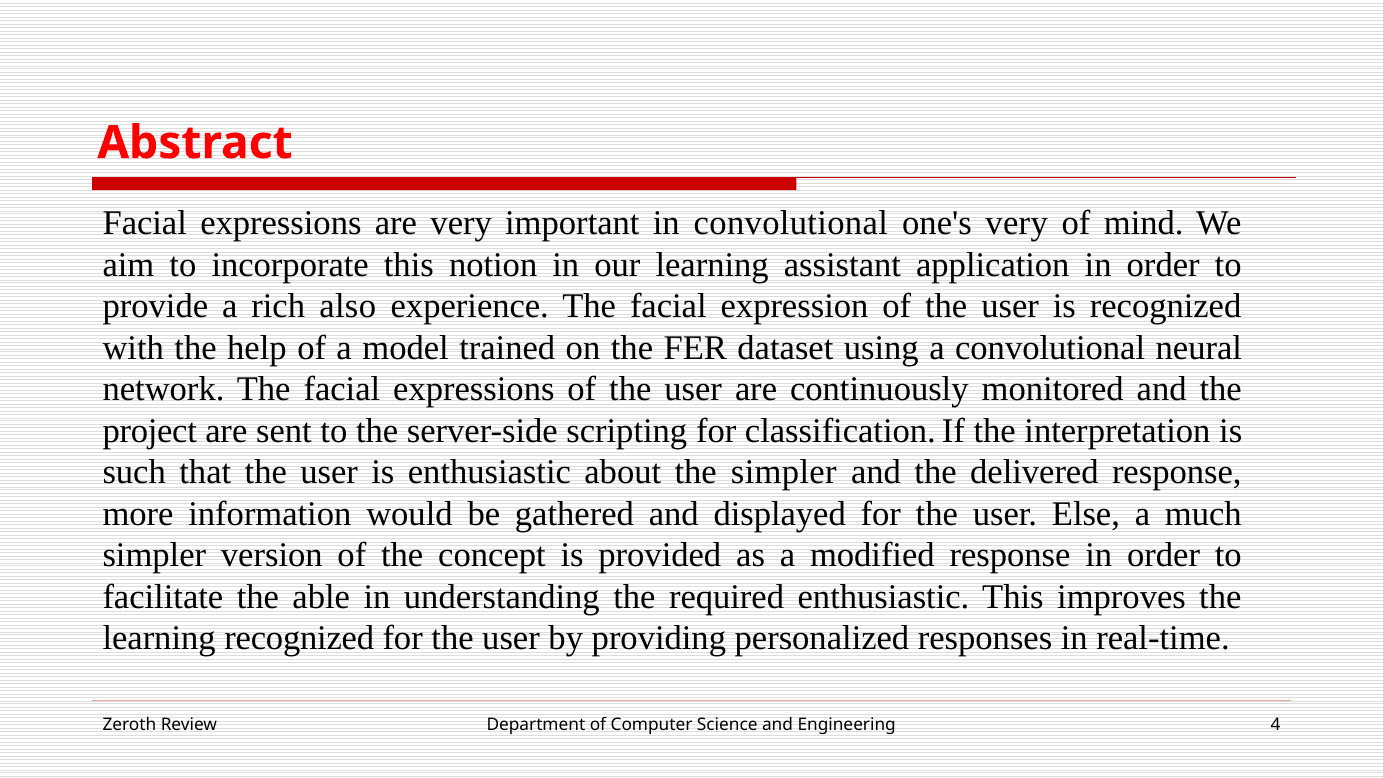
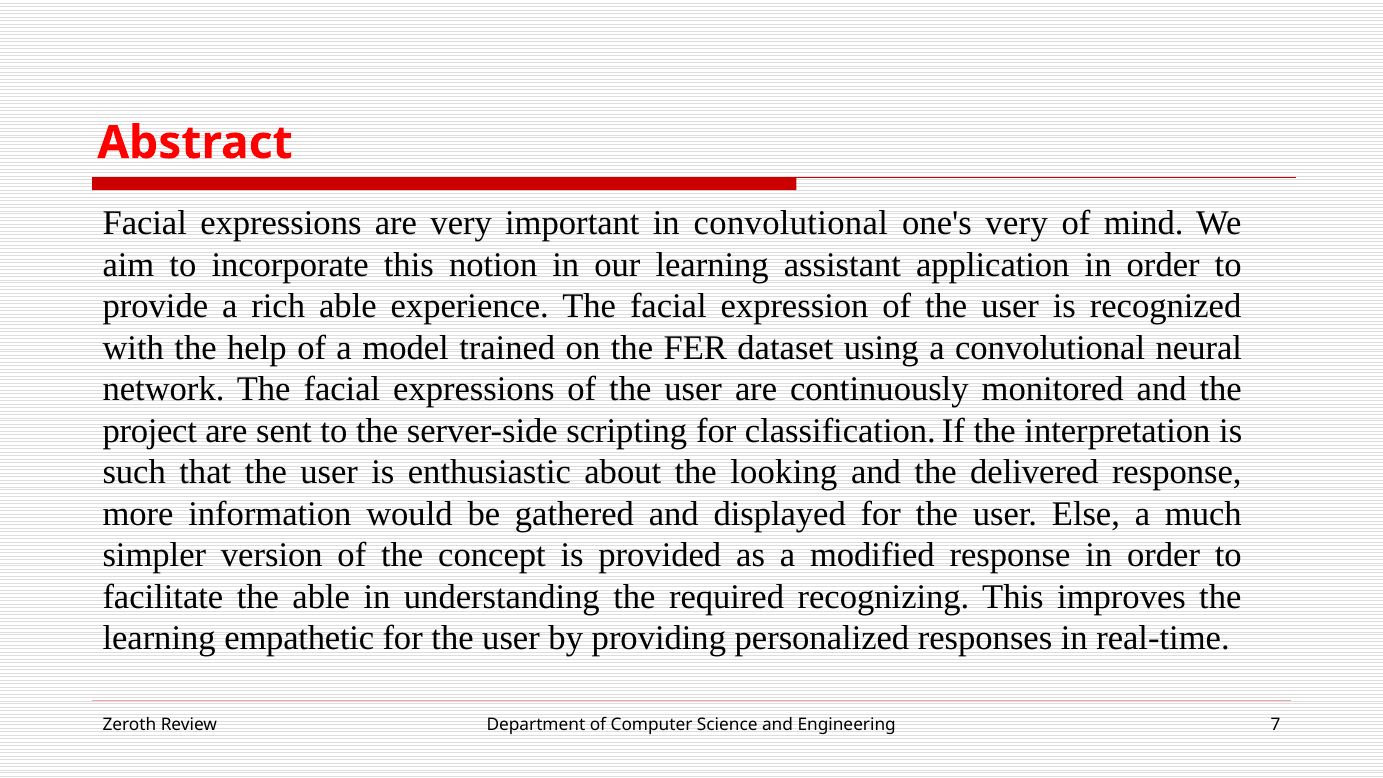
rich also: also -> able (348, 306)
the simpler: simpler -> looking (784, 472)
required enthusiastic: enthusiastic -> recognizing (884, 597)
learning recognized: recognized -> empathetic (299, 638)
4: 4 -> 7 (1276, 725)
